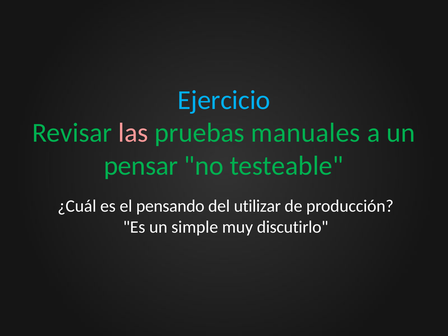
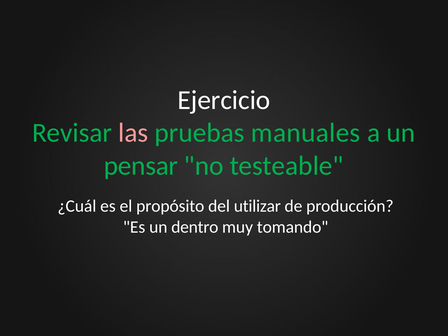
Ejercicio colour: light blue -> white (224, 100)
pensando: pensando -> propósito (170, 206)
simple: simple -> dentro (195, 227)
discutirlo: discutirlo -> tomando (293, 227)
